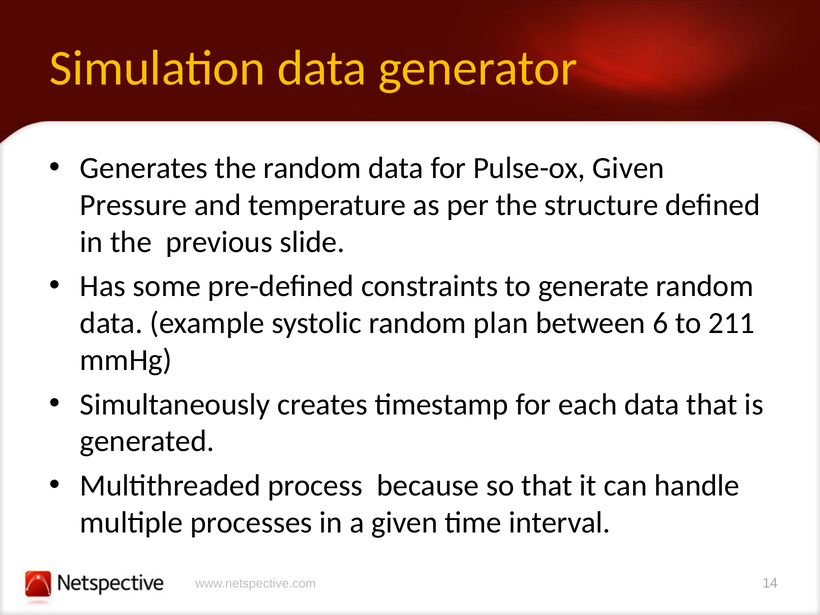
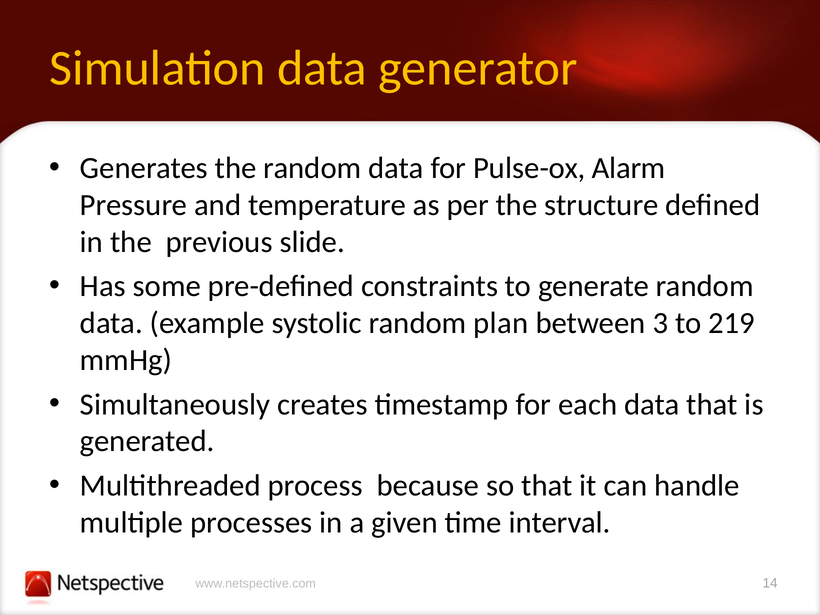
Pulse-ox Given: Given -> Alarm (629, 168)
6: 6 -> 3 (660, 323)
211: 211 -> 219 (731, 323)
